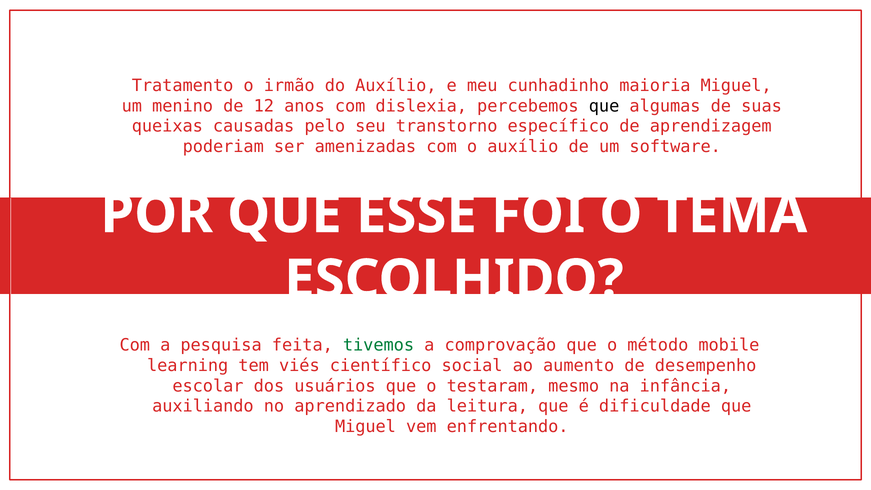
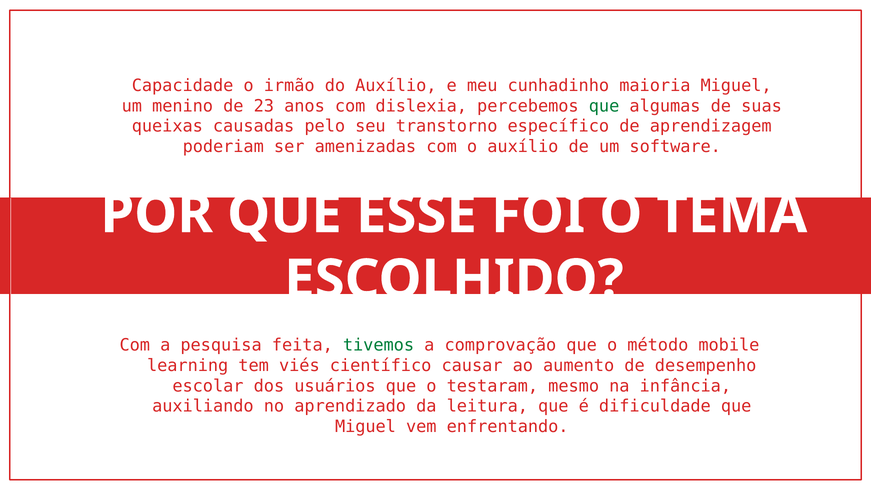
Tratamento: Tratamento -> Capacidade (183, 86)
12: 12 -> 23 (264, 106)
que colour: black -> green (604, 106)
social: social -> causar (472, 366)
